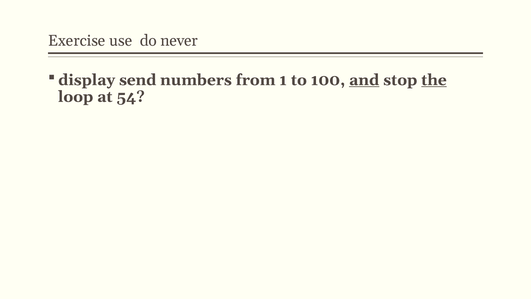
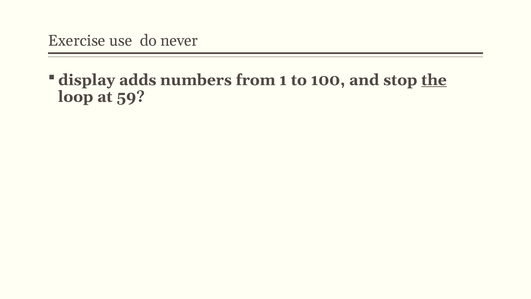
send: send -> adds (138, 80)
and underline: present -> none (364, 80)
54: 54 -> 59 (131, 97)
